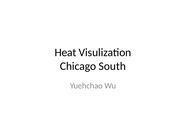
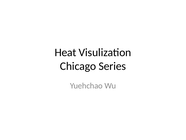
South: South -> Series (112, 66)
